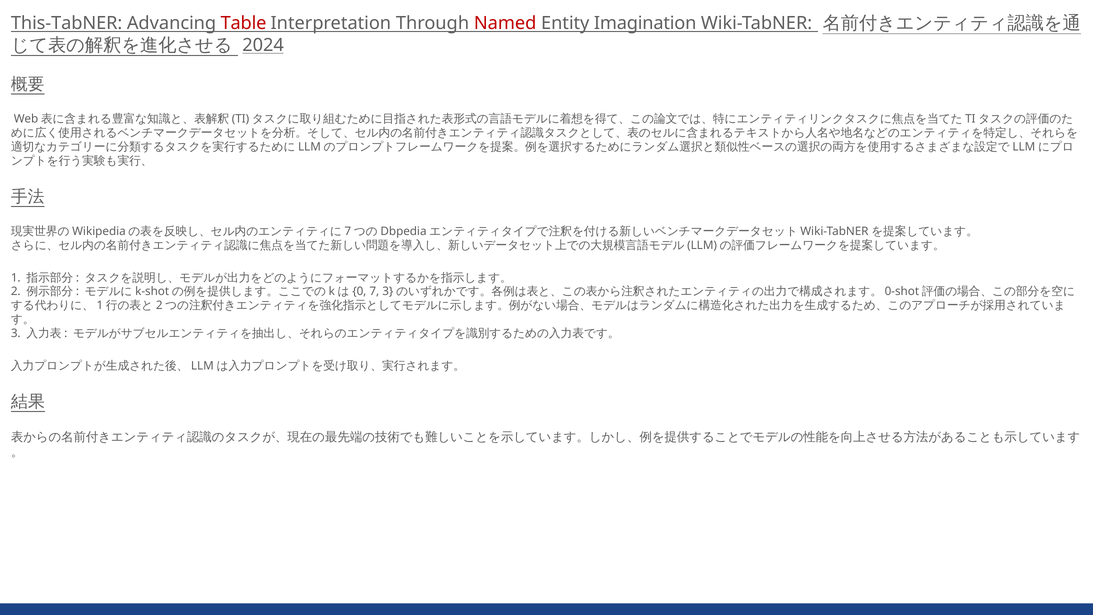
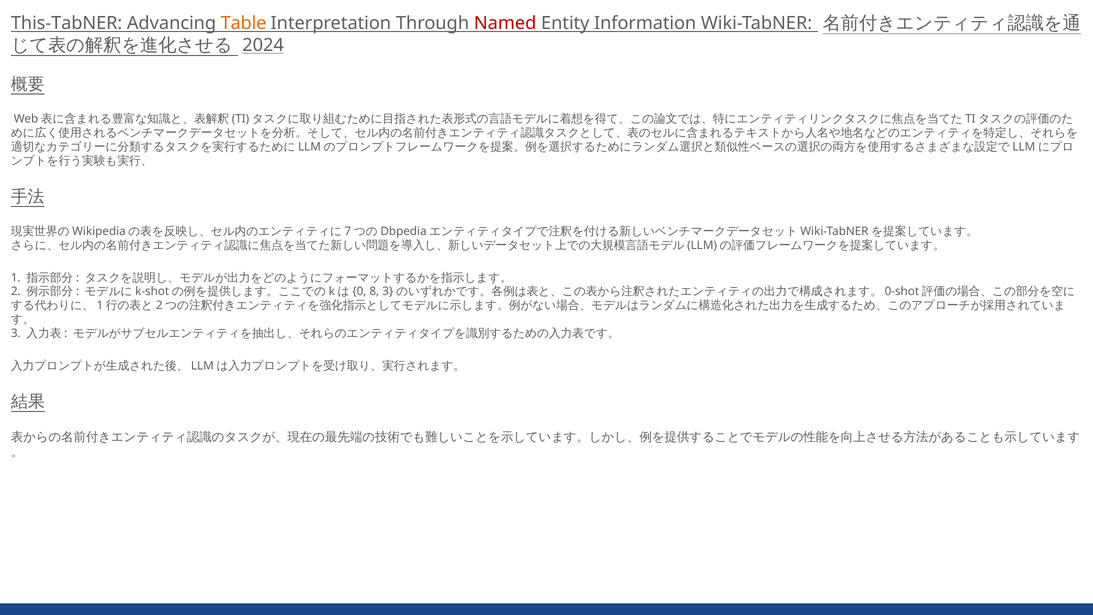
Table colour: red -> orange (244, 23)
Imagination: Imagination -> Information (645, 23)
7: 7 -> 8 (374, 292)
